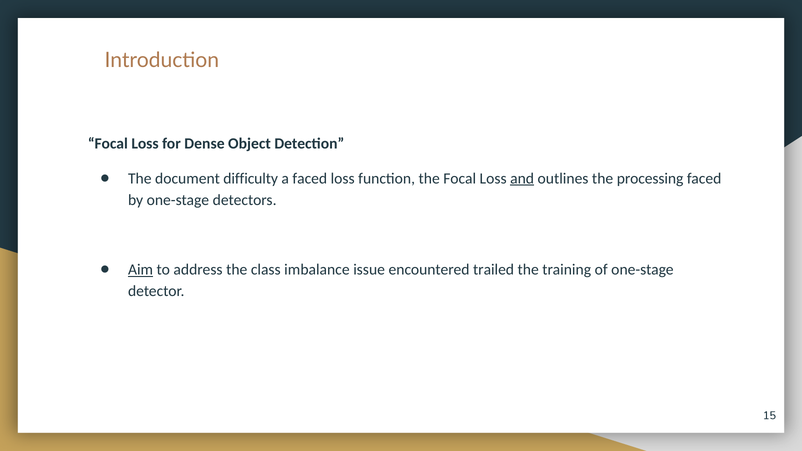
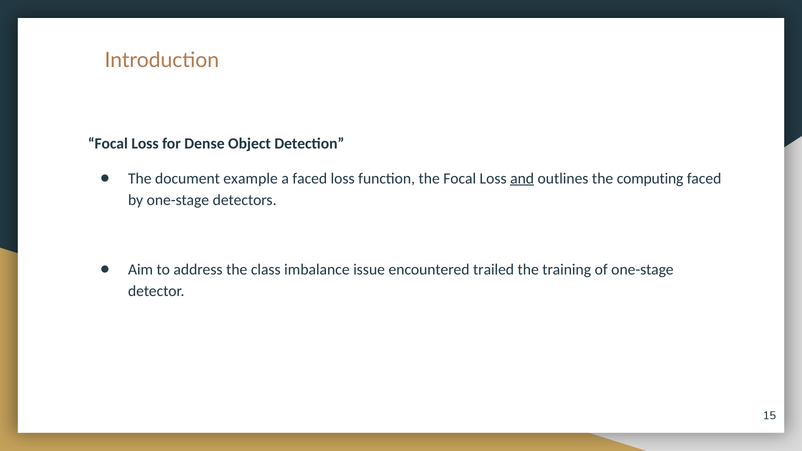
difficulty: difficulty -> example (251, 178)
processing: processing -> computing (650, 178)
Aim underline: present -> none (141, 270)
